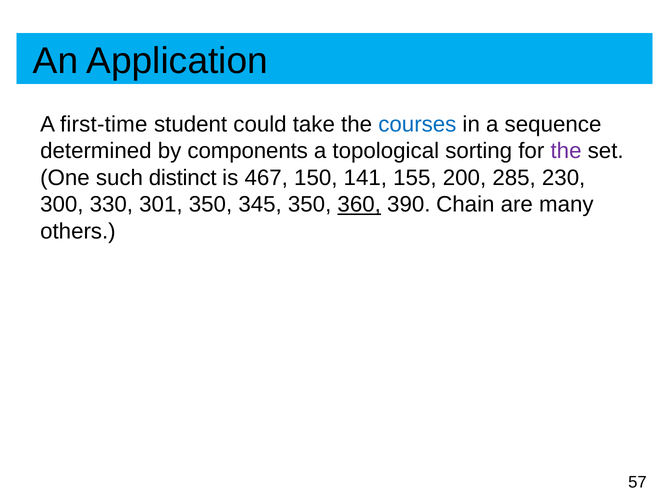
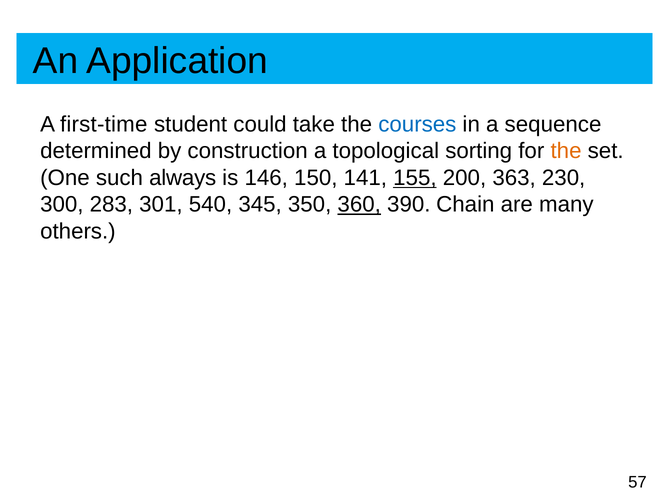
components: components -> construction (248, 151)
the colour: purple -> orange (566, 151)
distinct: distinct -> always (183, 178)
467: 467 -> 146 (266, 178)
155 underline: none -> present (415, 178)
285: 285 -> 363 (514, 178)
330: 330 -> 283 (111, 205)
301 350: 350 -> 540 (211, 205)
